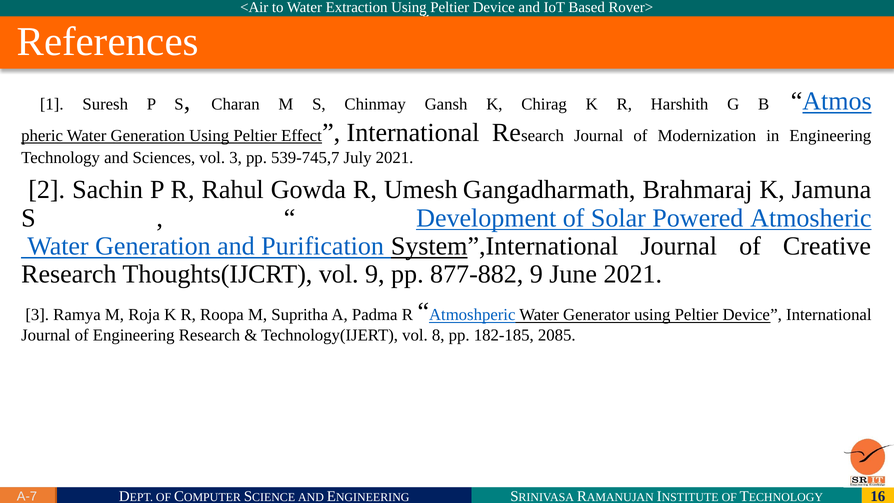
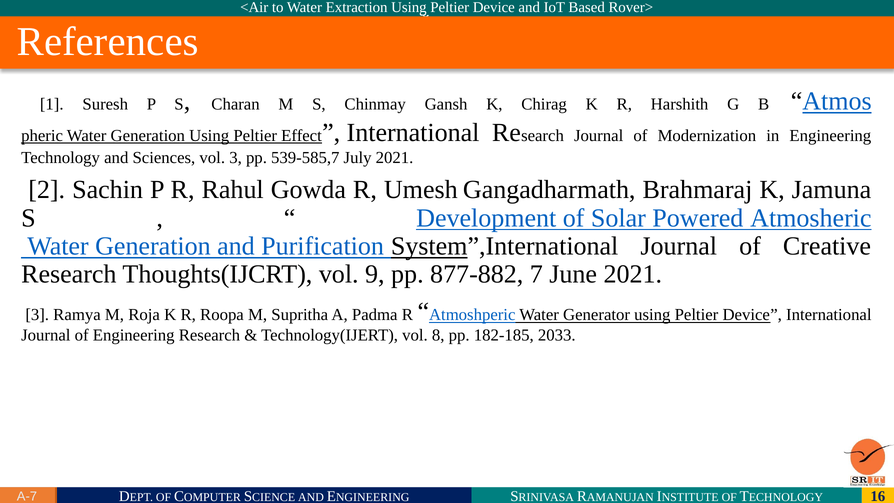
539-745,7: 539-745,7 -> 539-585,7 (305, 158)
877-882 9: 9 -> 7 (536, 274)
2085: 2085 -> 2033 (557, 335)
